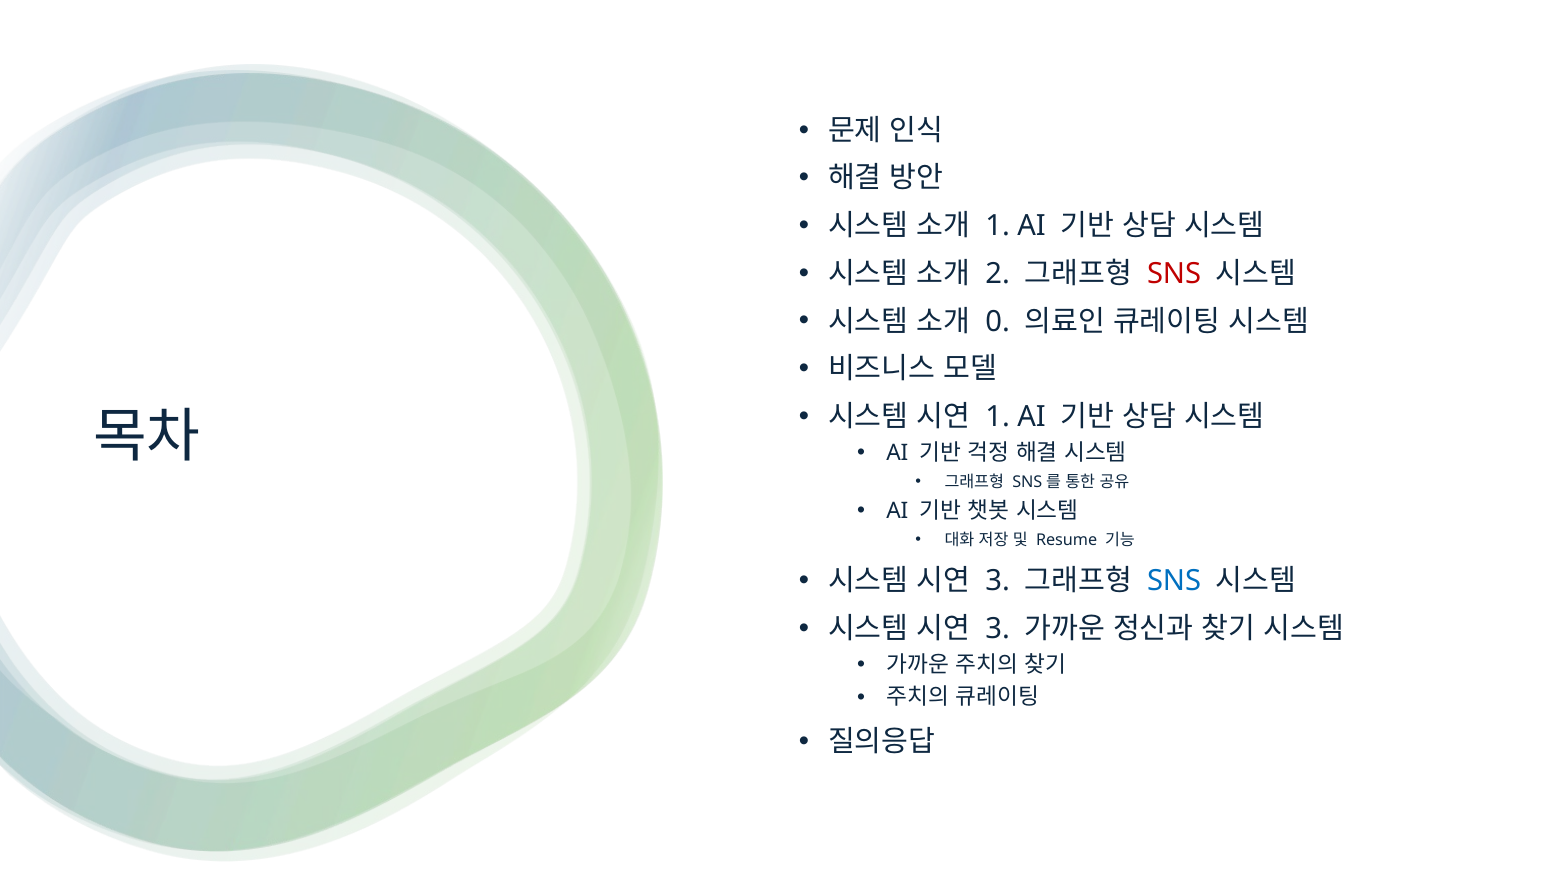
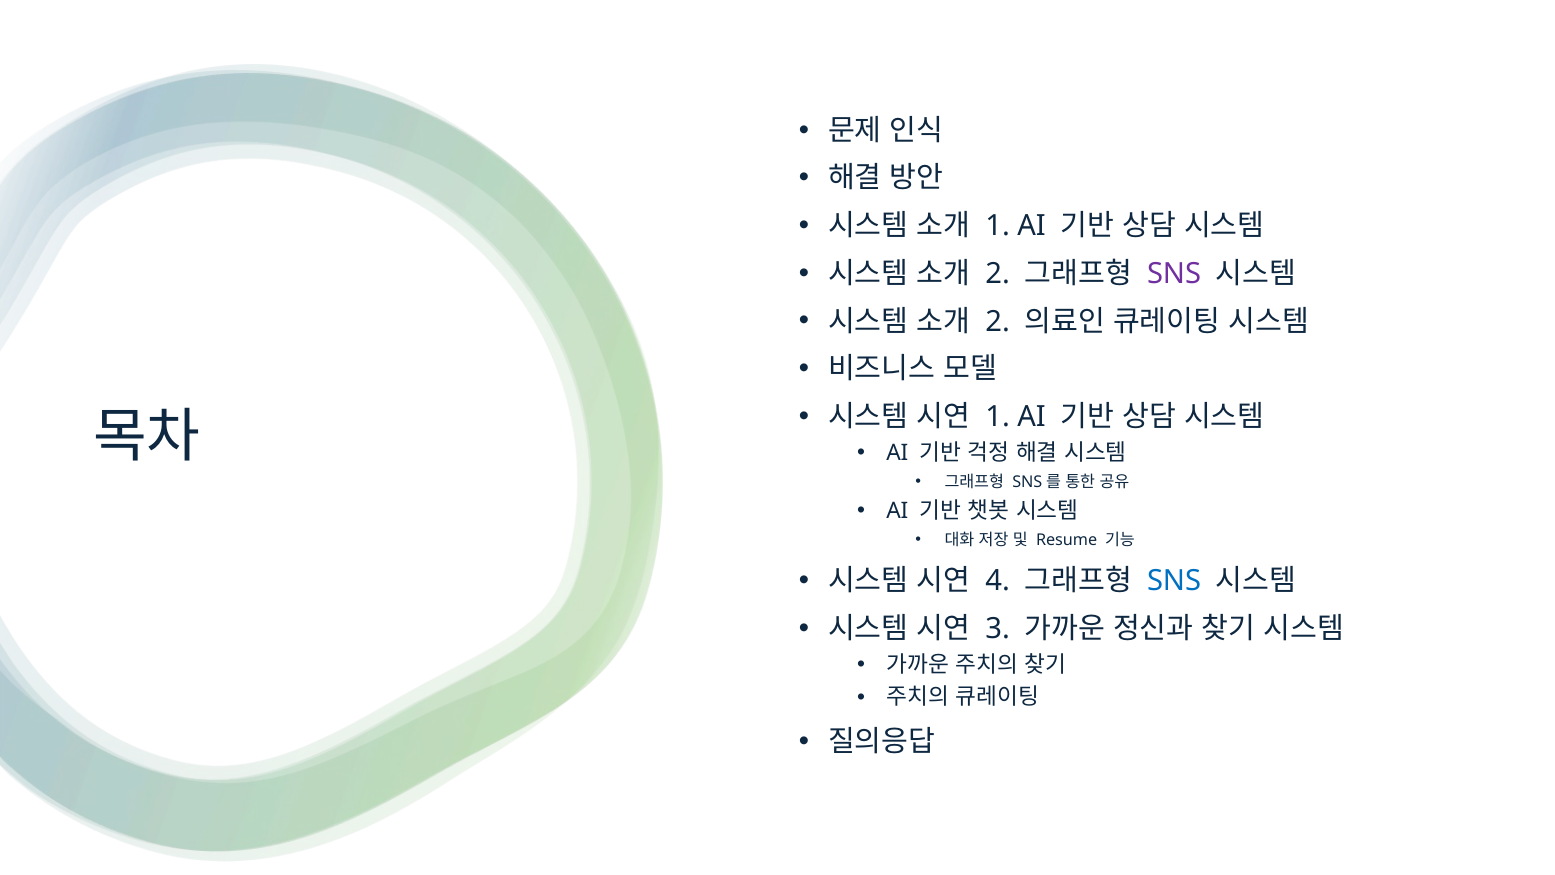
SNS colour: red -> purple (1174, 274)
0: 0 -> 2 (998, 321)
3: 3 -> 4 (998, 581)
